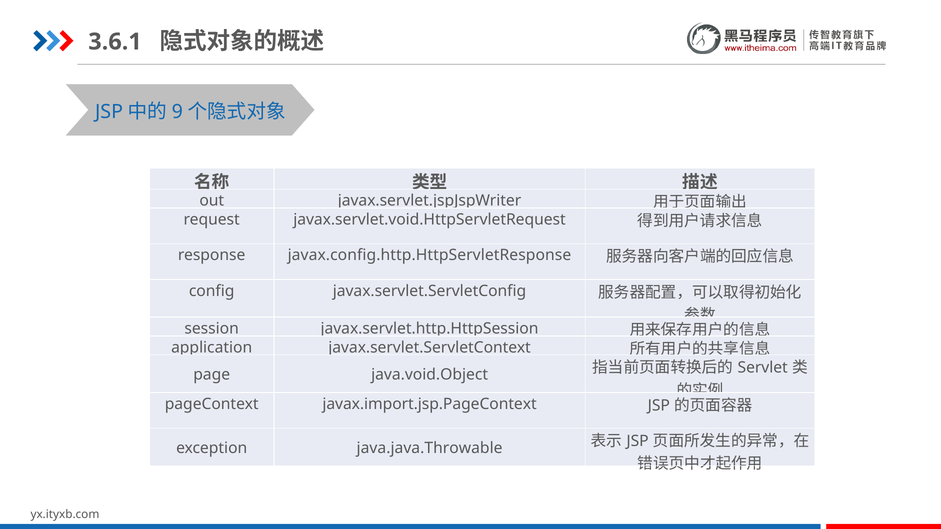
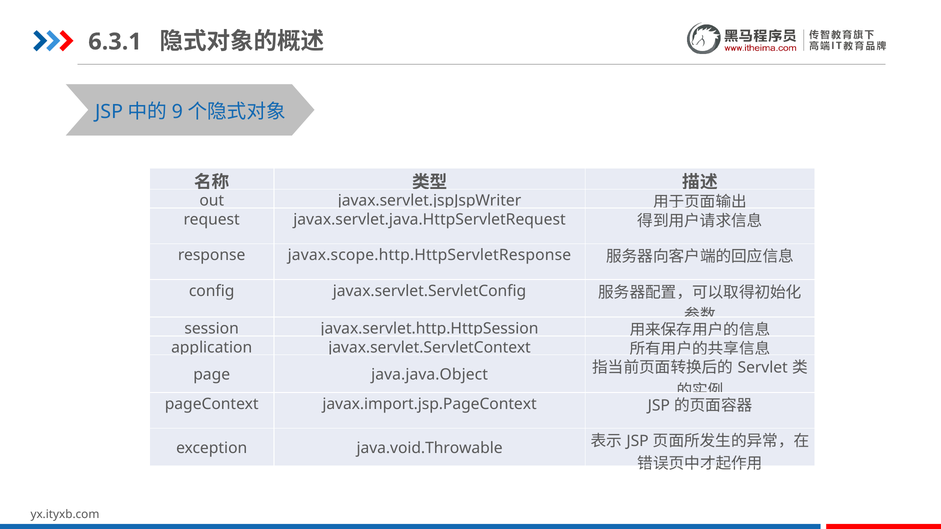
3.6.1: 3.6.1 -> 6.3.1 (115, 42)
javax.servlet.void.HttpServletRequest: javax.servlet.void.HttpServletRequest -> javax.servlet.java.HttpServletRequest (429, 220)
javax.config.http.HttpServletResponse: javax.config.http.HttpServletResponse -> javax.scope.http.HttpServletResponse (429, 255)
java.void.Object: java.void.Object -> java.java.Object (430, 375)
java.java.Throwable: java.java.Throwable -> java.void.Throwable (430, 448)
